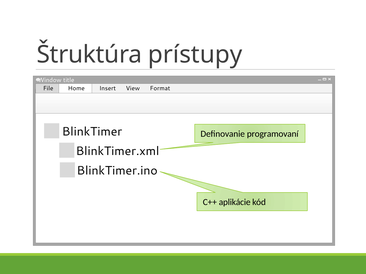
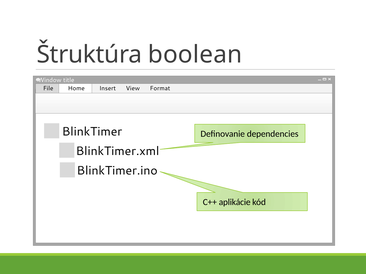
prístupy: prístupy -> boolean (195, 55)
programovaní: programovaní -> dependencies (273, 134)
